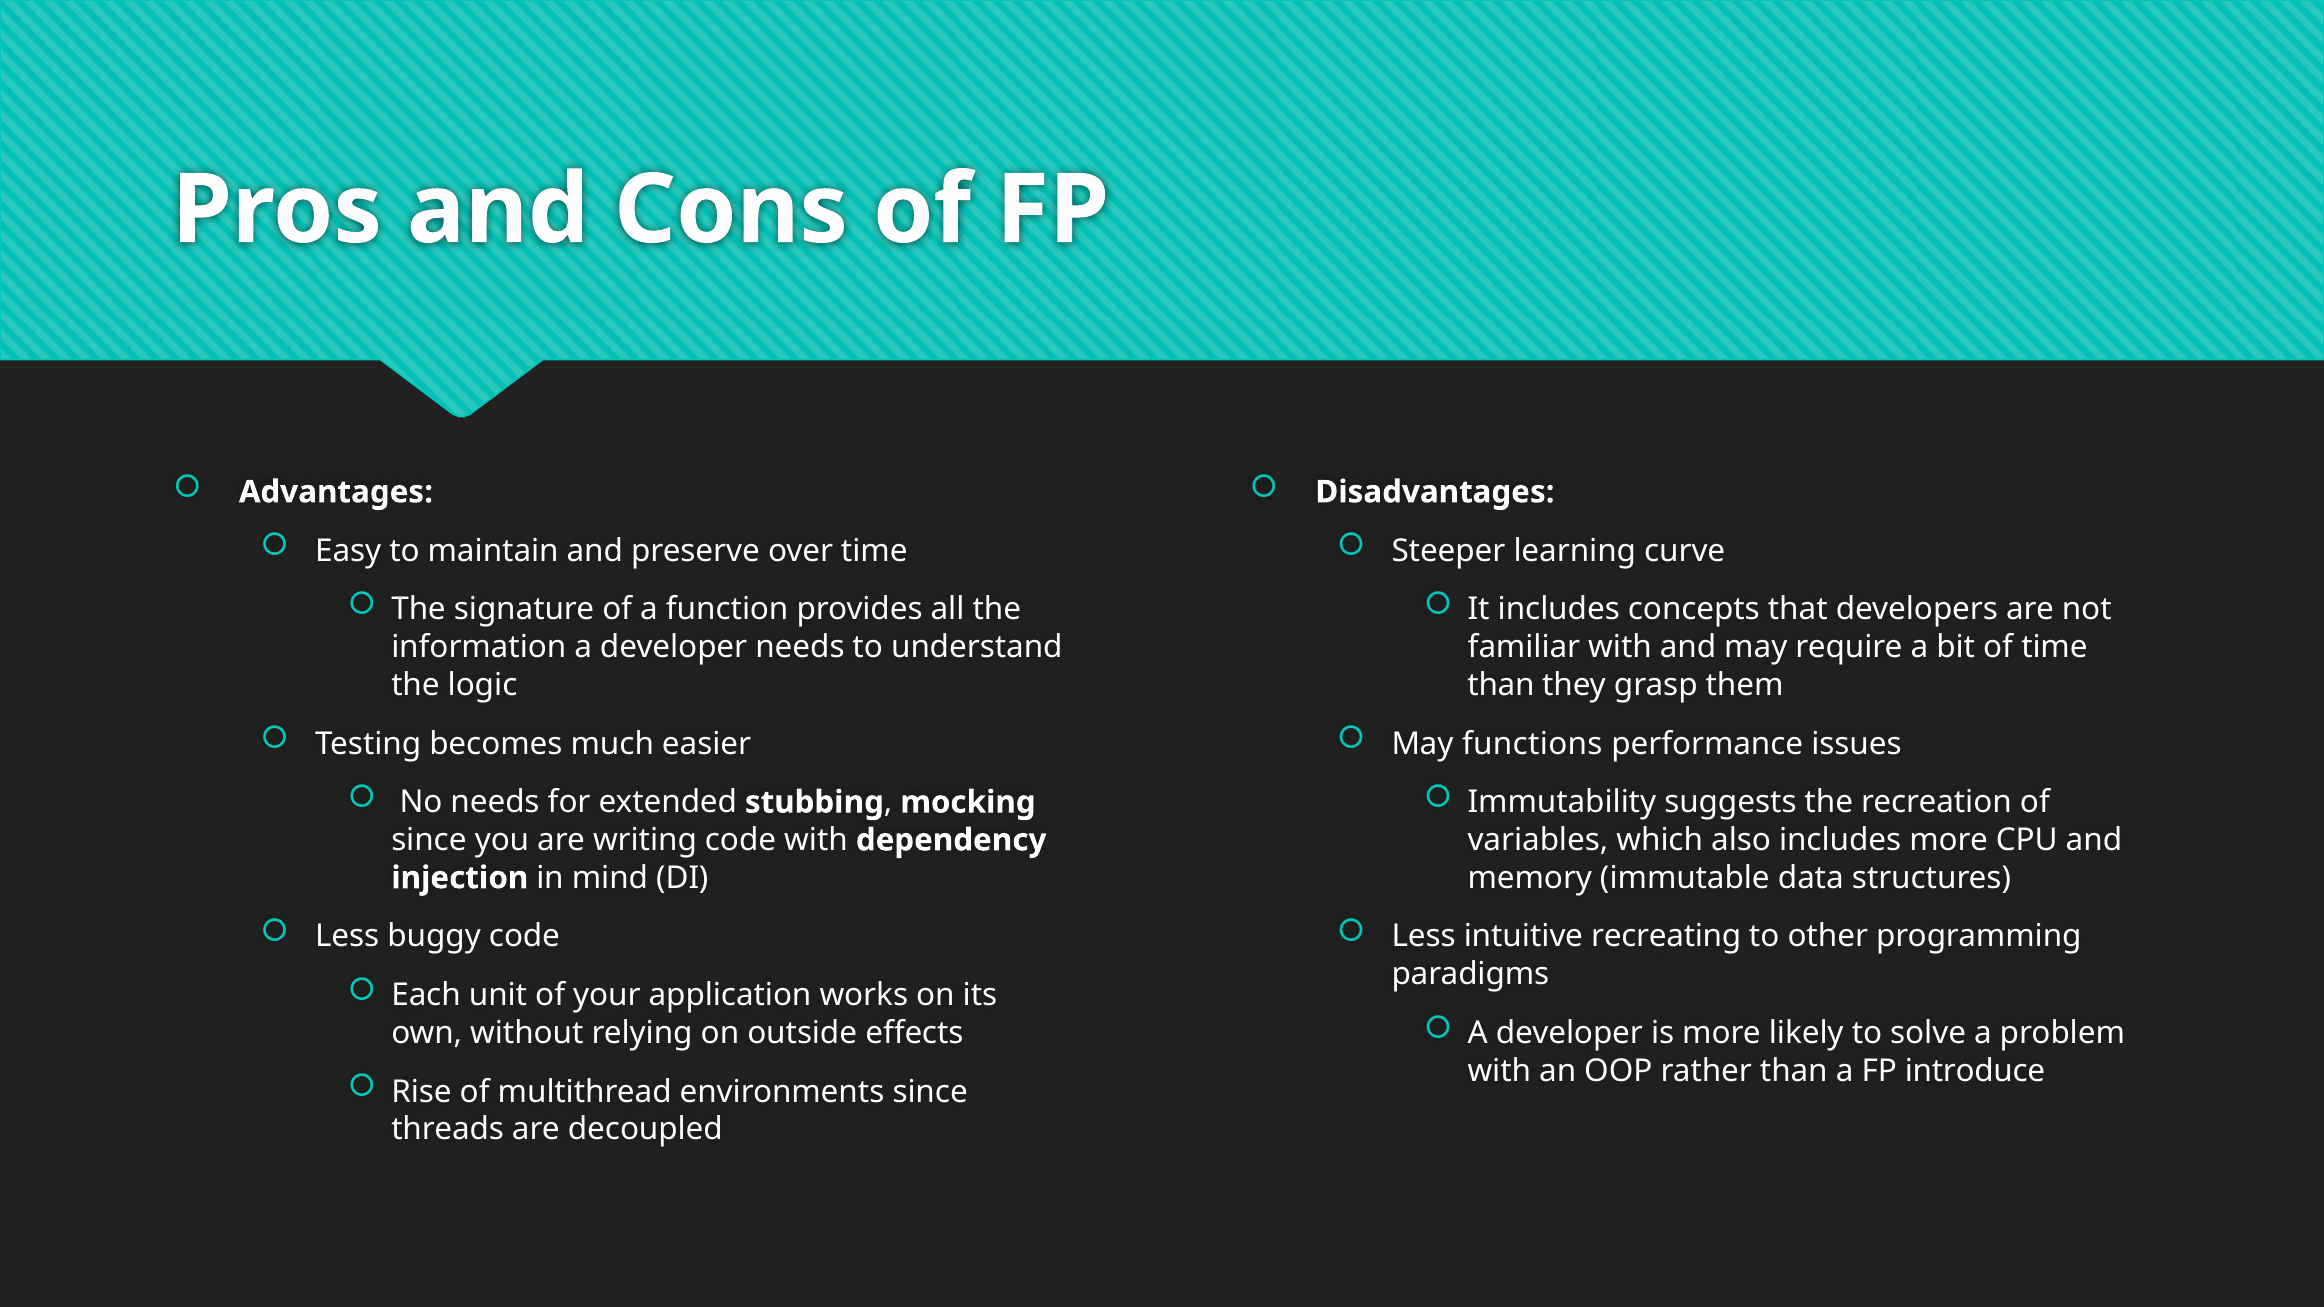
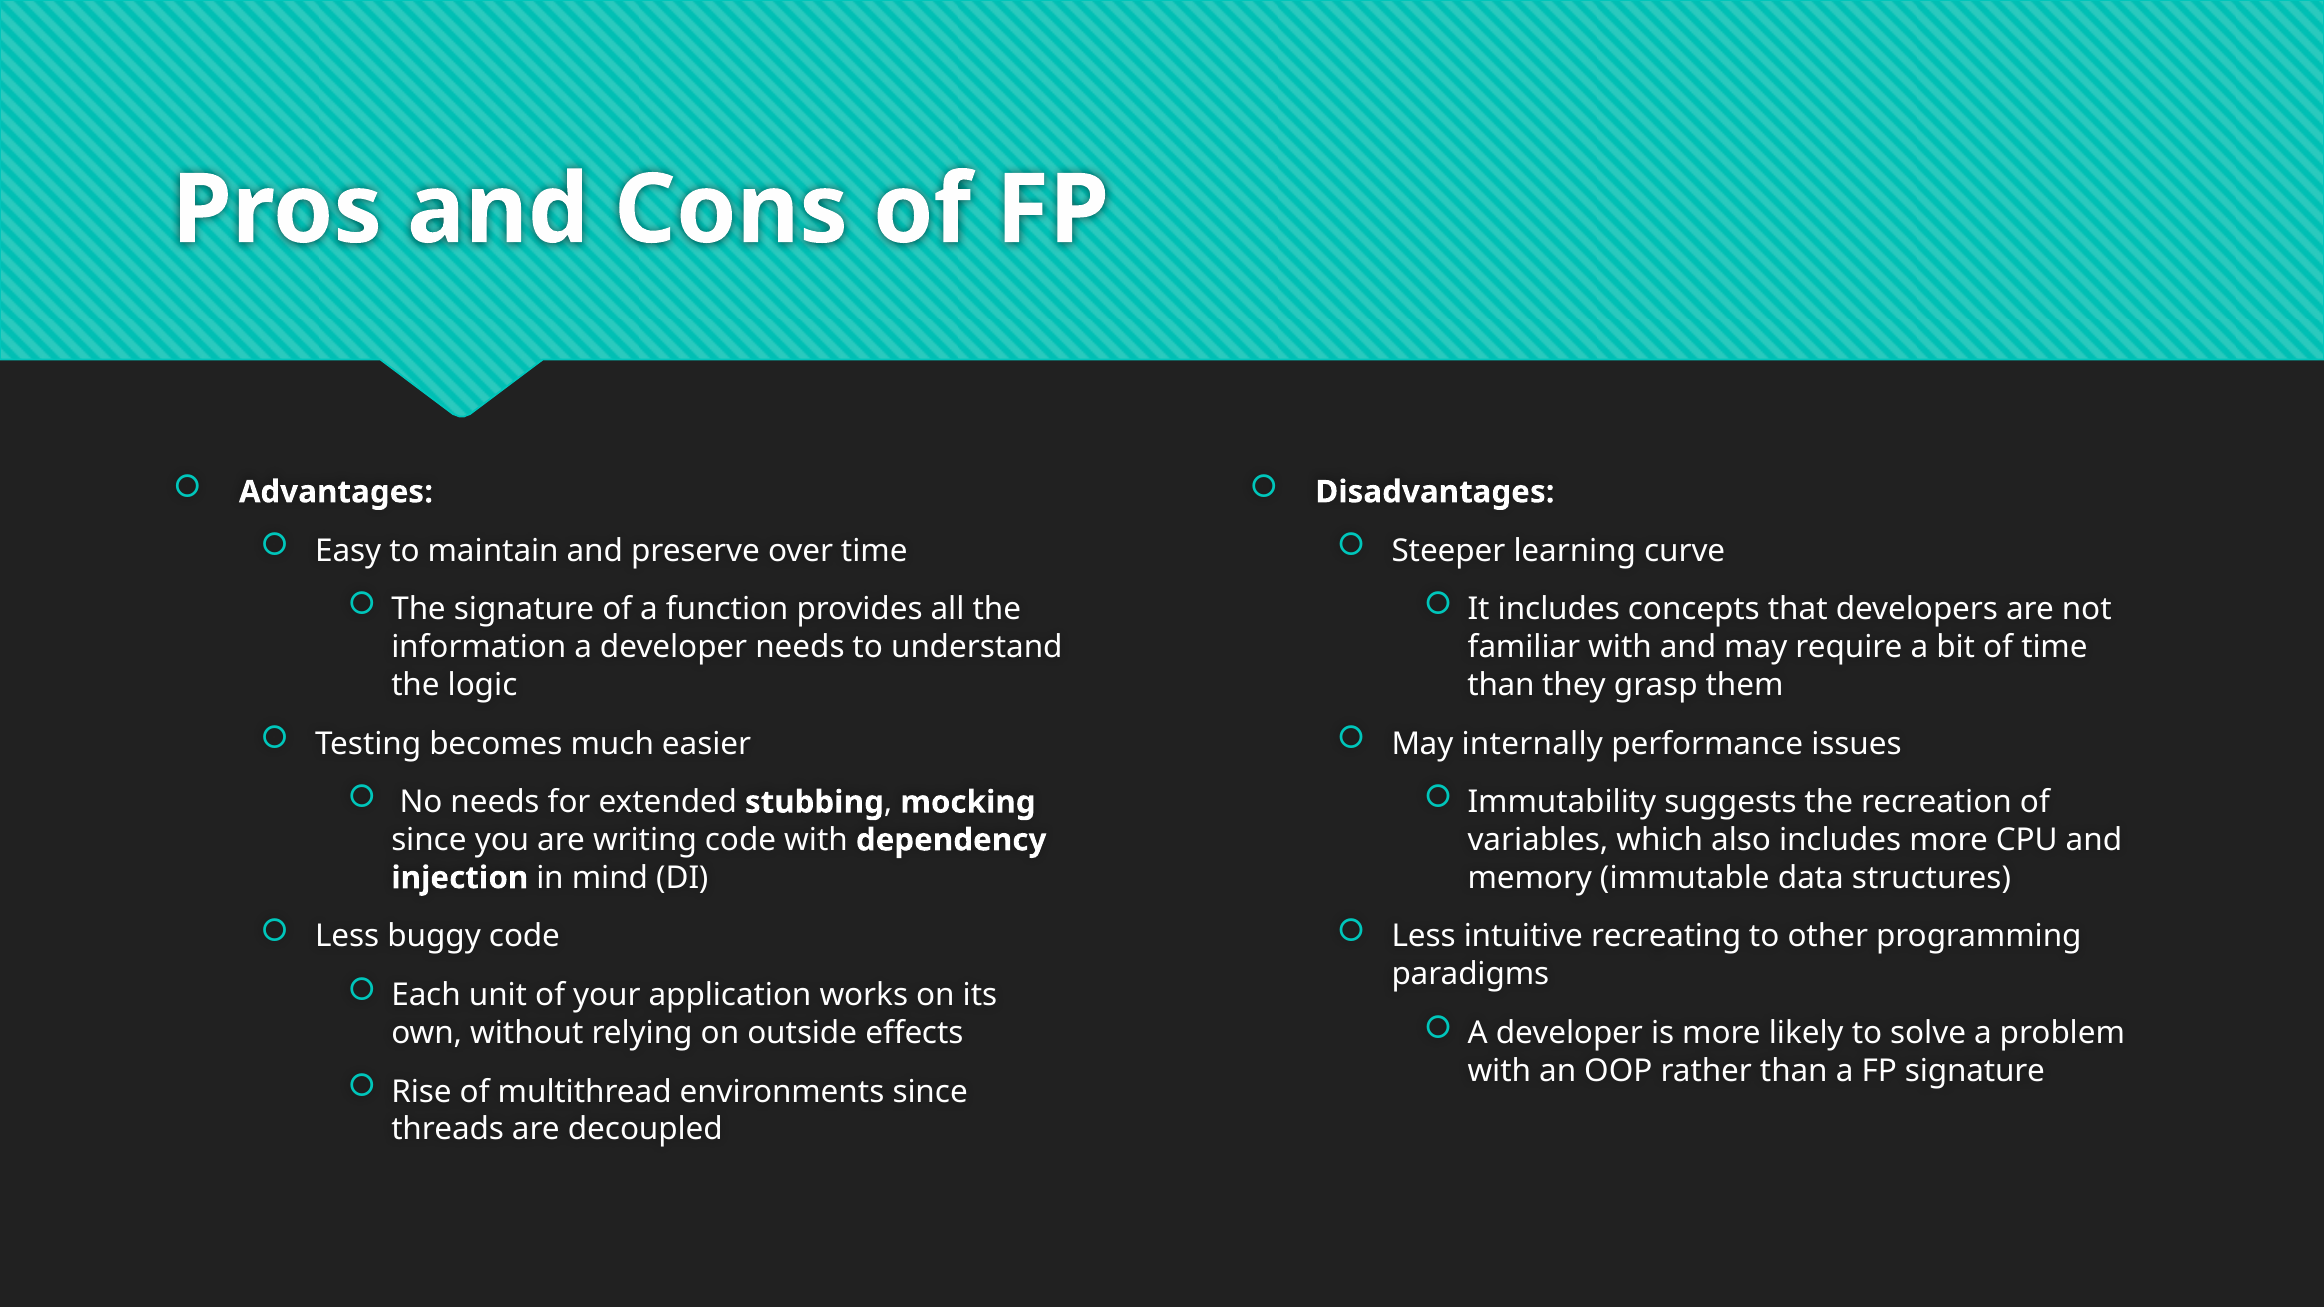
functions: functions -> internally (1532, 744)
FP introduce: introduce -> signature (1975, 1071)
